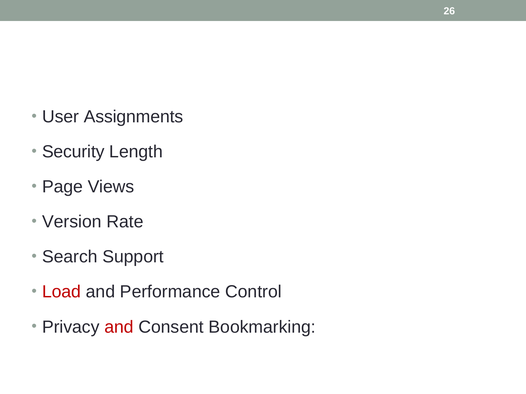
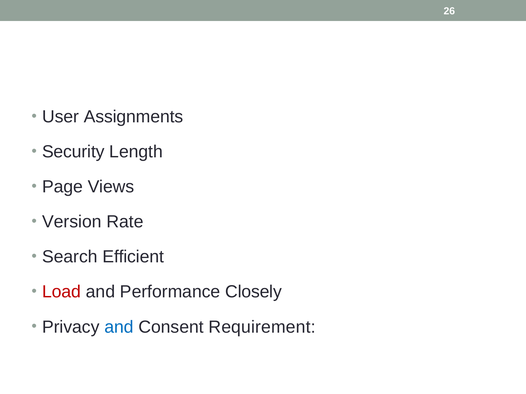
Support: Support -> Efficient (133, 257)
Control: Control -> Closely (254, 292)
and colour: red -> blue (119, 327)
Bookmarking: Bookmarking -> Requirement (262, 327)
